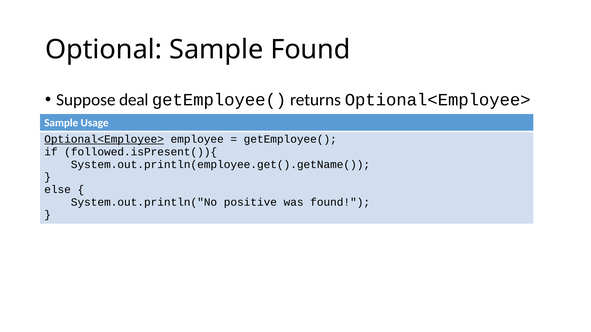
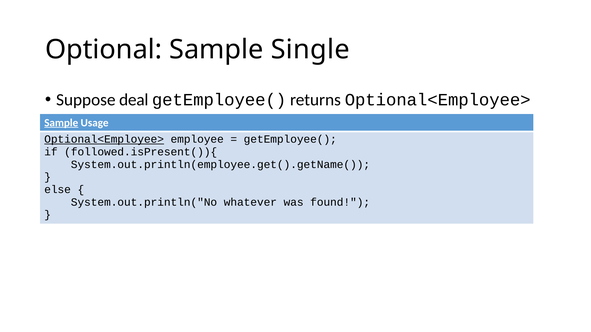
Sample Found: Found -> Single (310, 50)
Sample underline: none -> present (61, 123)
positive: positive -> whatever (250, 202)
